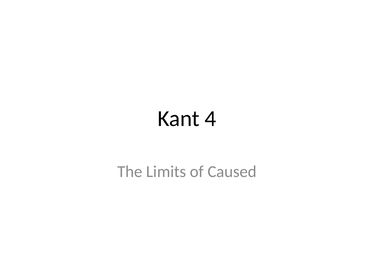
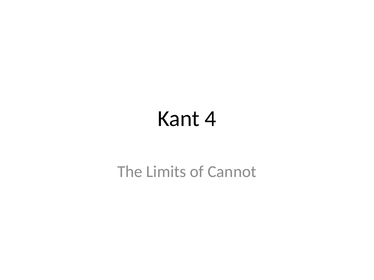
Caused: Caused -> Cannot (232, 172)
